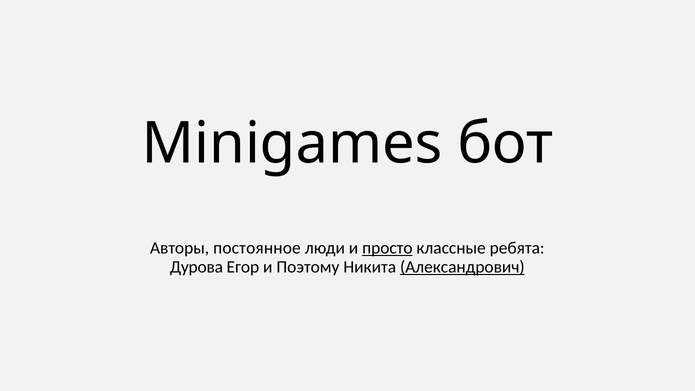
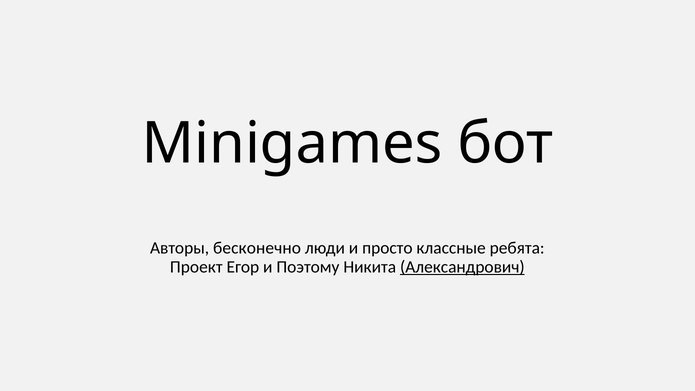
постоянное: постоянное -> бесконечно (257, 248)
просто underline: present -> none (387, 248)
Дурова: Дурова -> Проект (196, 267)
